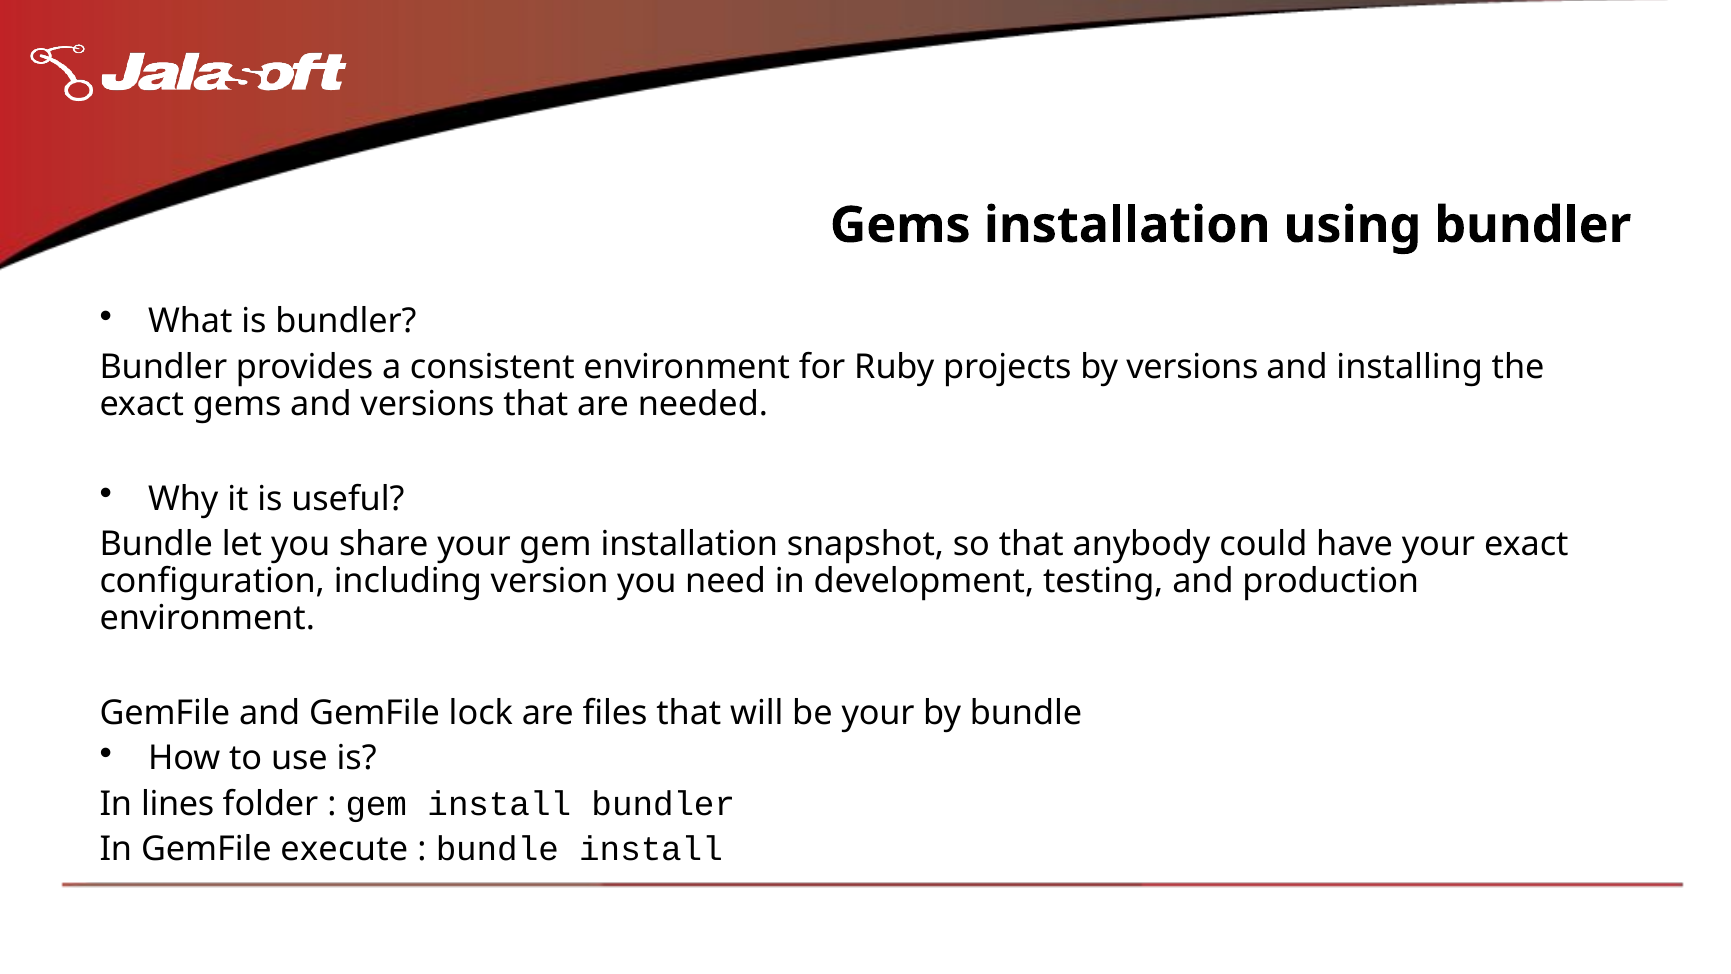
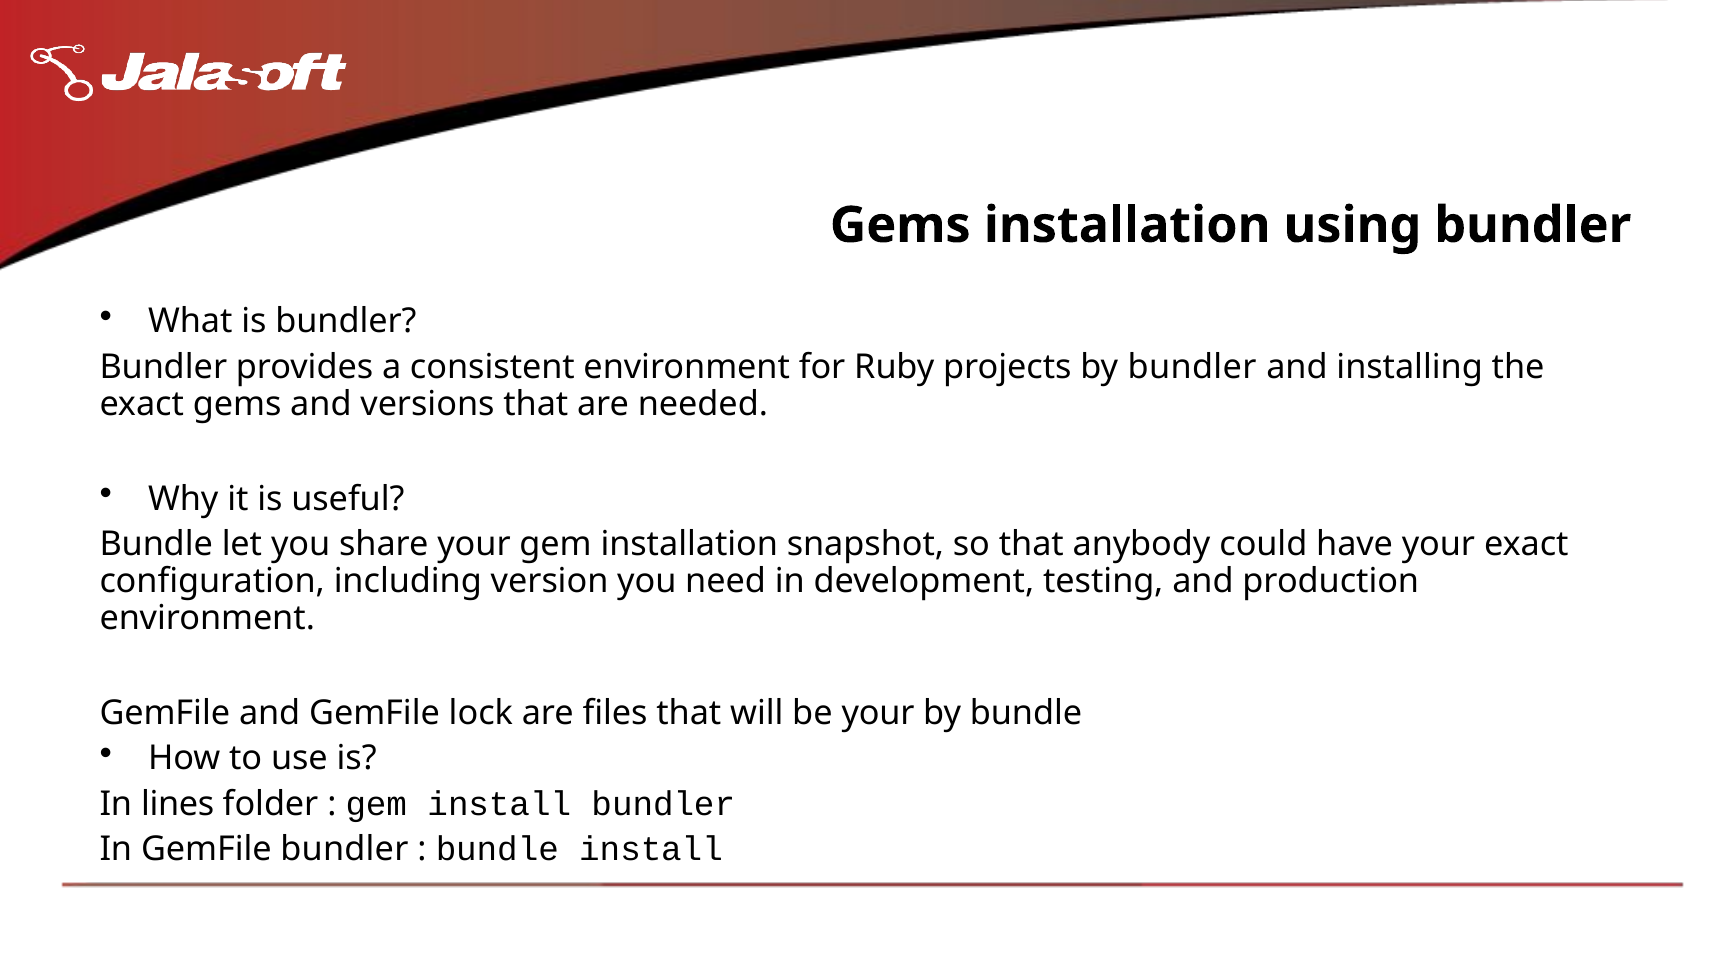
by versions: versions -> bundler (1192, 367)
GemFile execute: execute -> bundler (344, 849)
